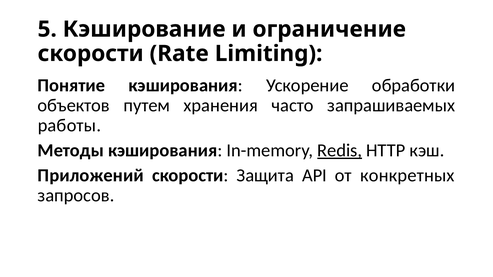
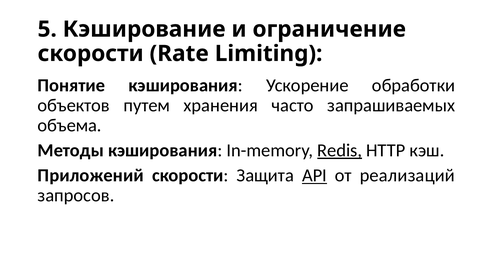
работы: работы -> объема (70, 125)
API underline: none -> present (314, 176)
конкретных: конкретных -> реализаций (407, 176)
